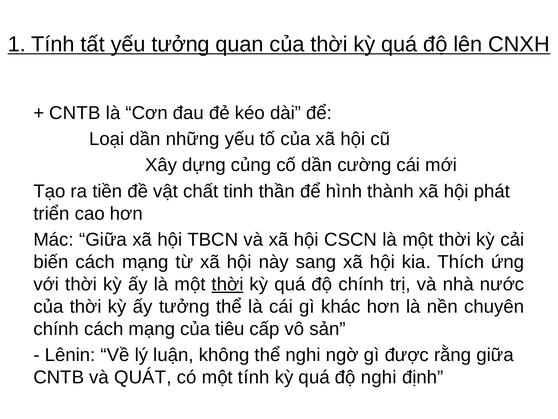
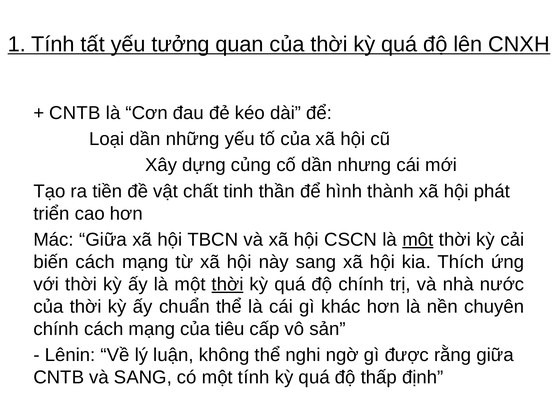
cường: cường -> nhưng (364, 165)
một underline: none -> present (418, 239)
ấy tưởng: tưởng -> chuẩn (184, 306)
và QUÁT: QUÁT -> SANG (143, 377)
độ nghi: nghi -> thấp (379, 377)
